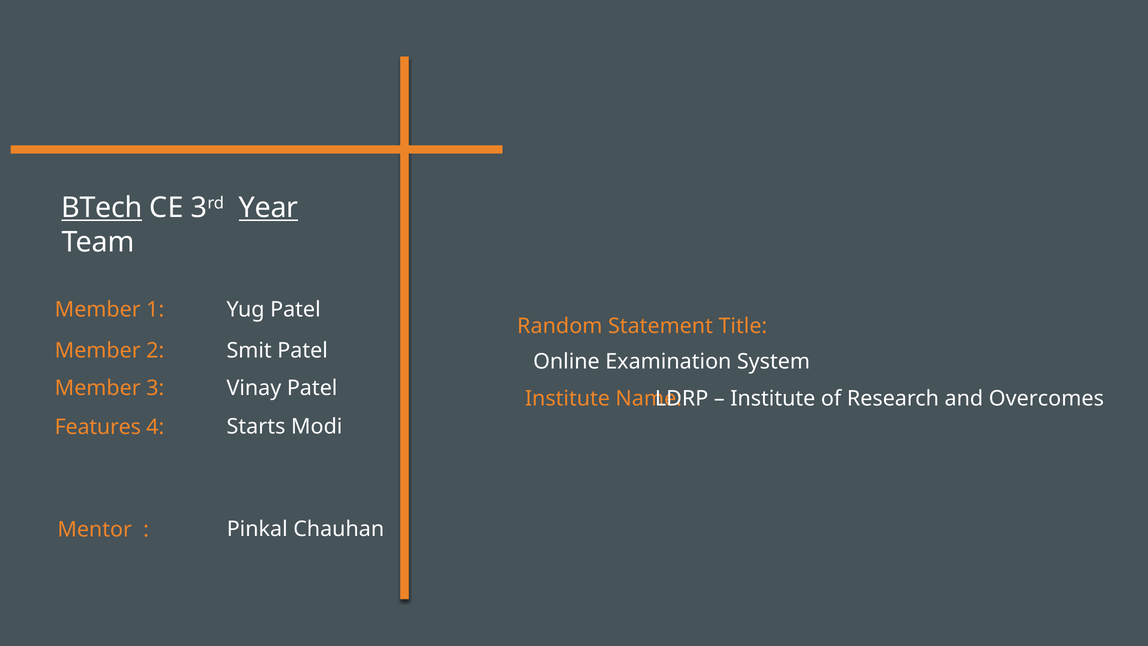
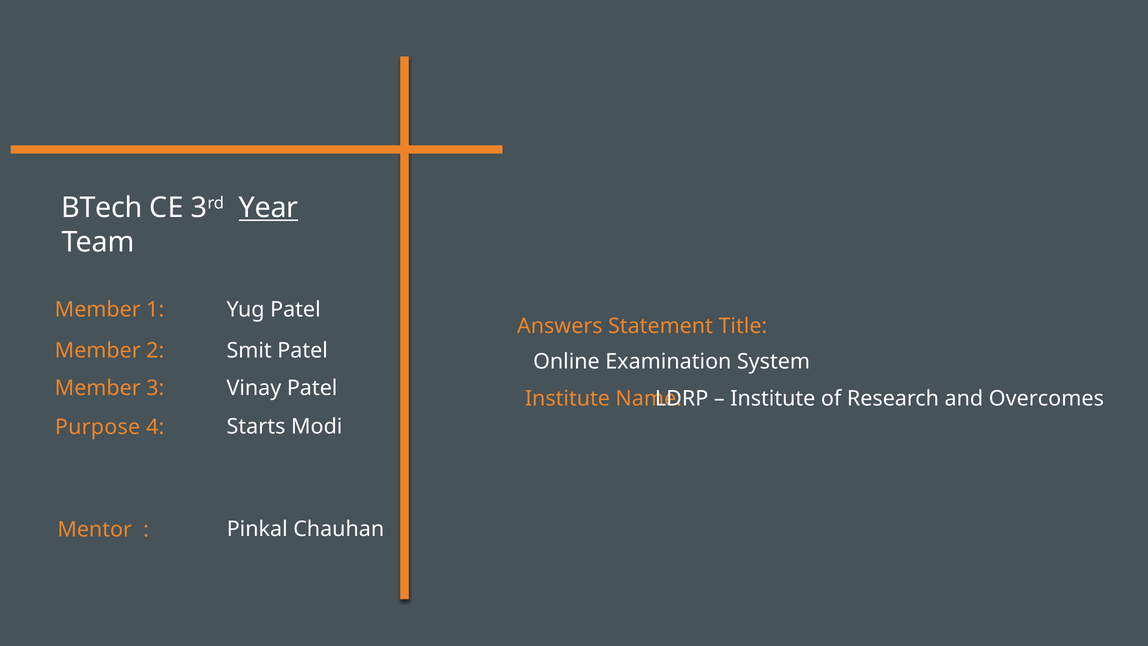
BTech underline: present -> none (102, 208)
Random: Random -> Answers (560, 326)
Features: Features -> Purpose (98, 427)
